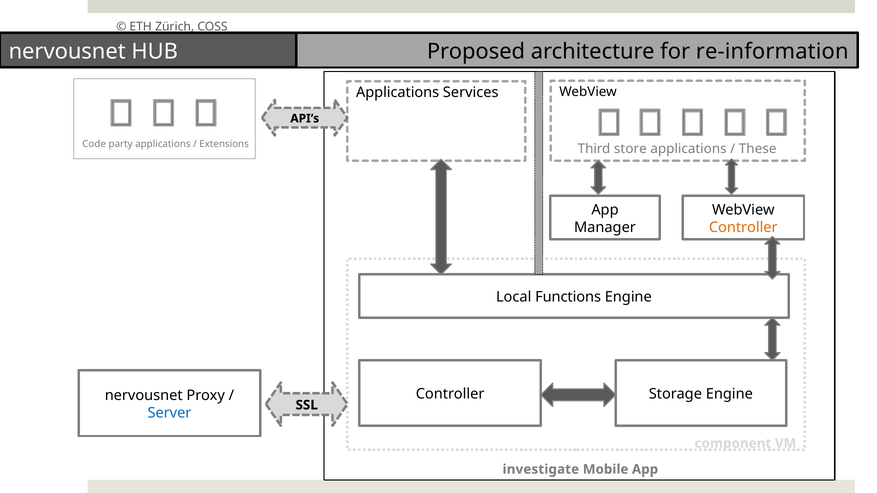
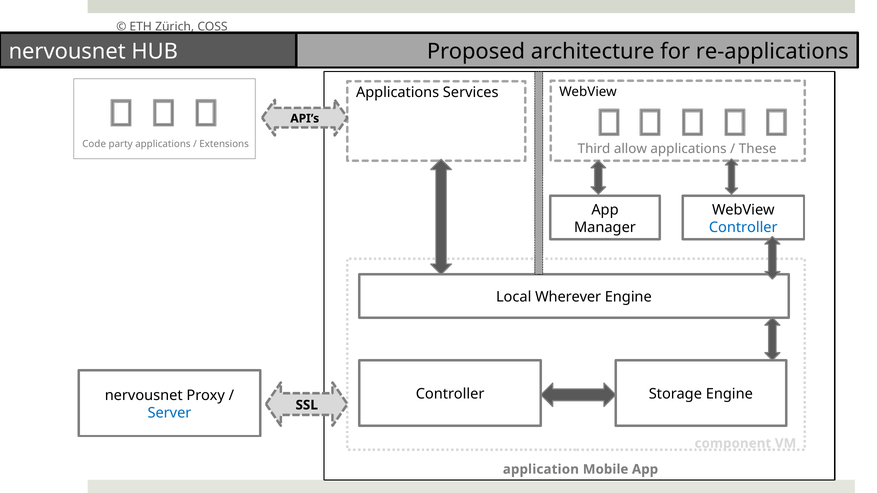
re-information: re-information -> re-applications (772, 52)
store: store -> allow (630, 149)
Controller colour: orange -> blue (743, 227)
Functions: Functions -> Wherever (568, 297)
investigate: investigate -> application (541, 470)
